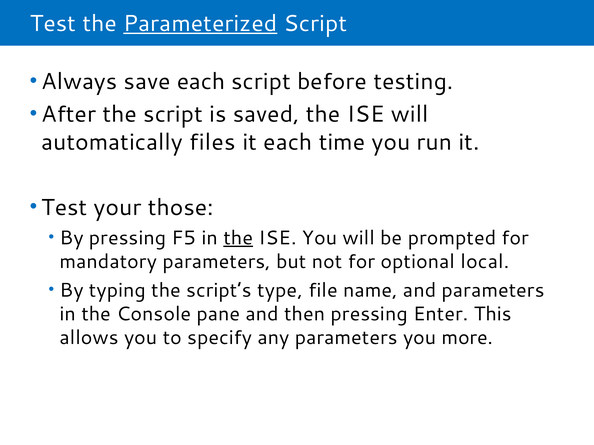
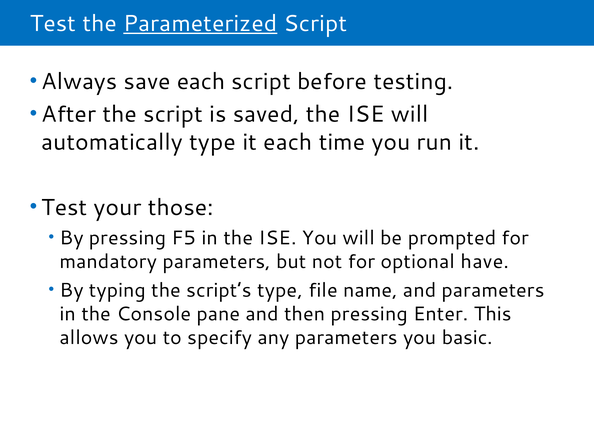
automatically files: files -> type (213, 142)
the underline: present -> none (238, 238)
local: local -> have (485, 262)
more: more -> basic (467, 338)
